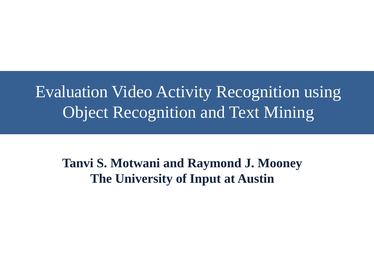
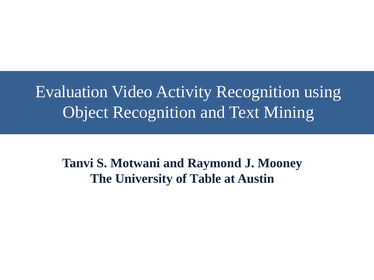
Input: Input -> Table (205, 179)
